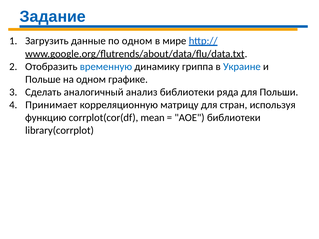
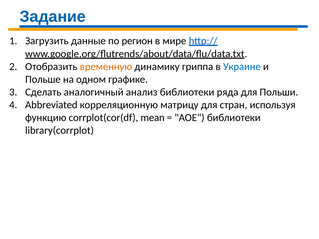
по одном: одном -> регион (137, 41)
временную colour: blue -> orange (106, 67)
Принимает: Принимает -> Abbreviated (51, 105)
